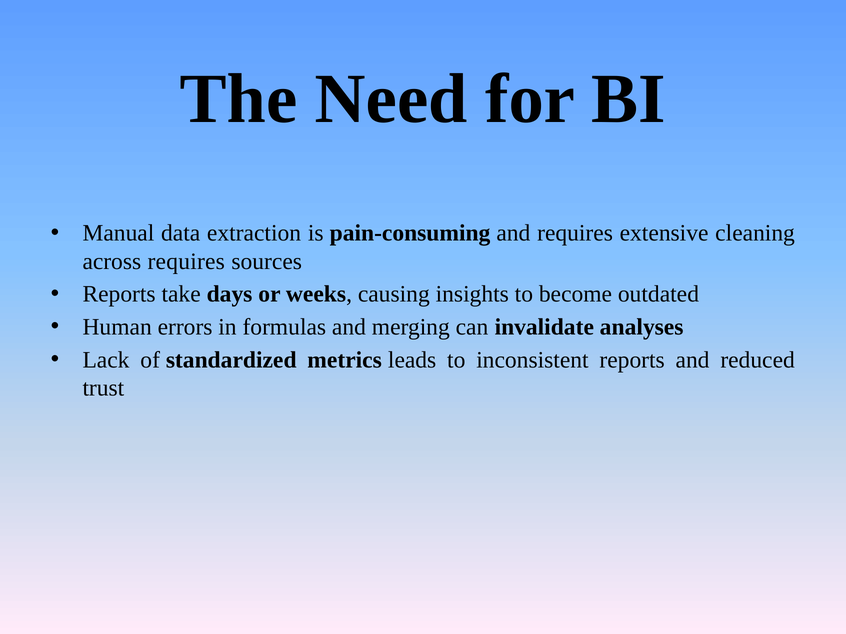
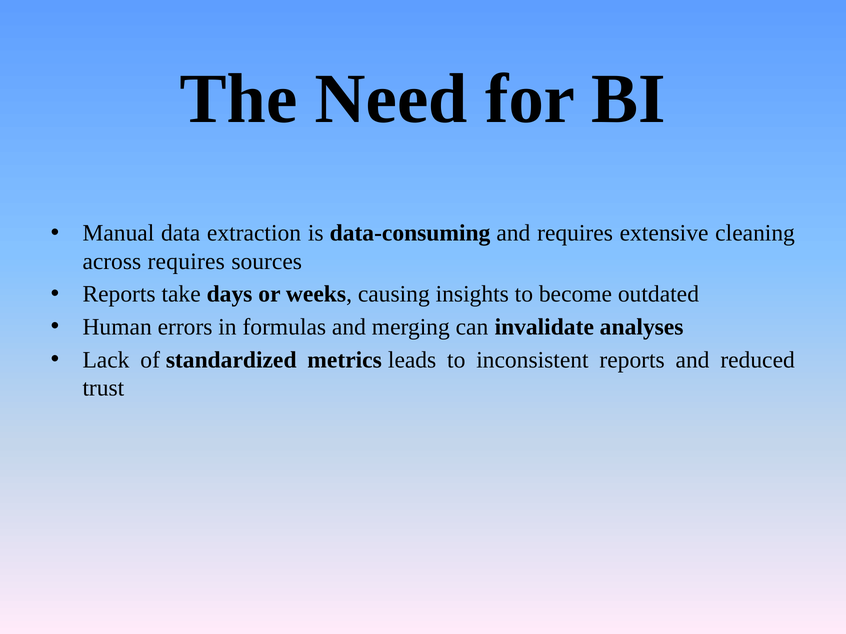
pain-consuming: pain-consuming -> data-consuming (410, 233)
